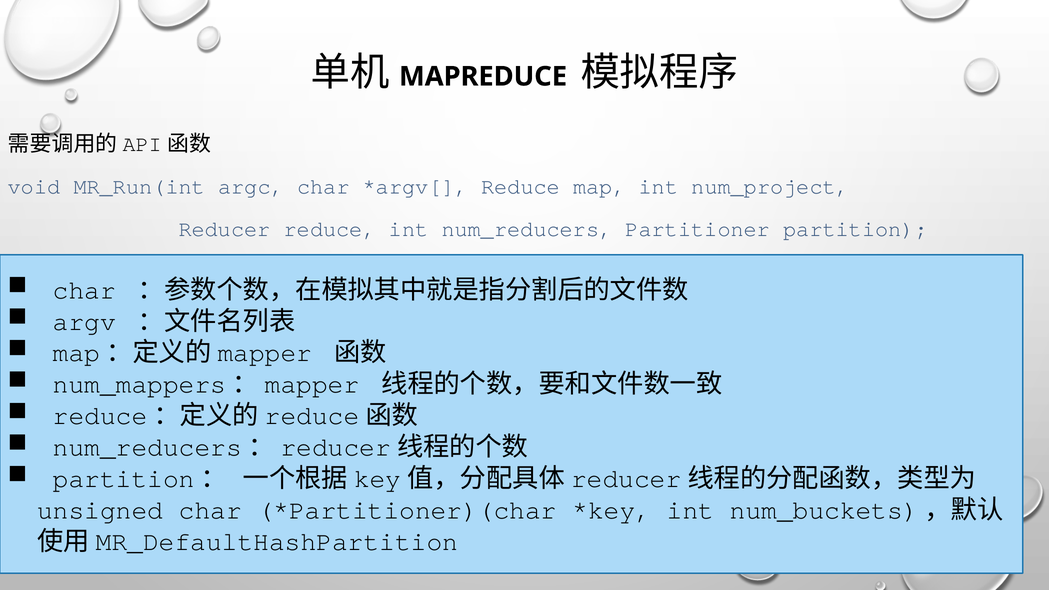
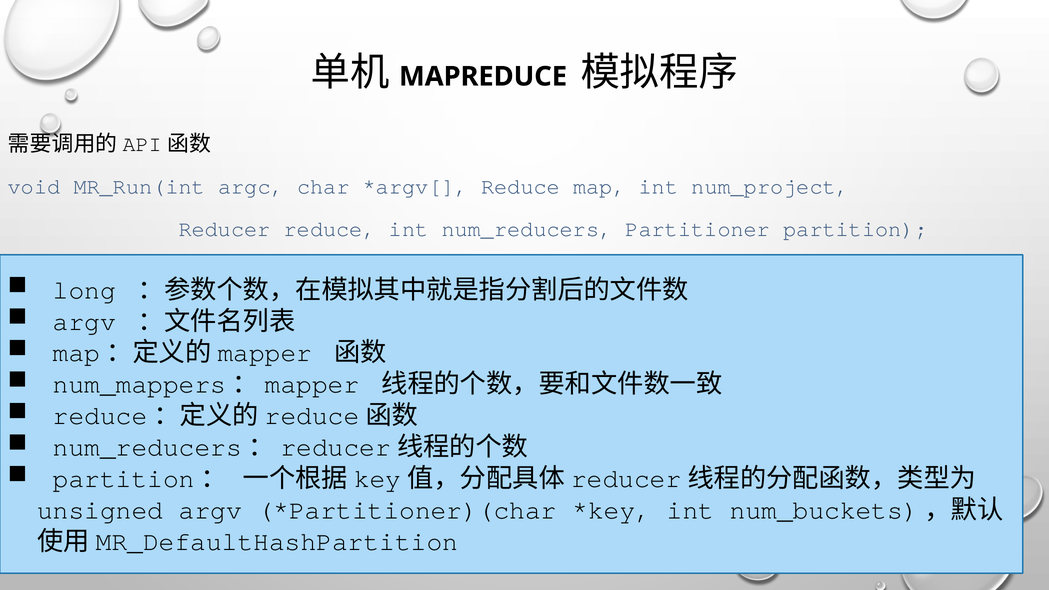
char: char -> long (84, 290)
char: char -> argv (210, 510)
